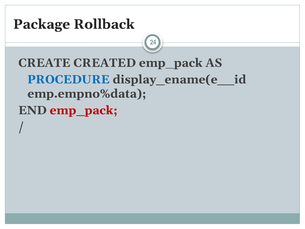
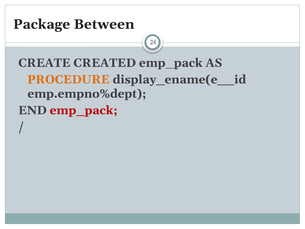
Rollback: Rollback -> Between (104, 24)
PROCEDURE colour: blue -> orange (68, 79)
emp.empno%data: emp.empno%data -> emp.empno%dept (87, 94)
